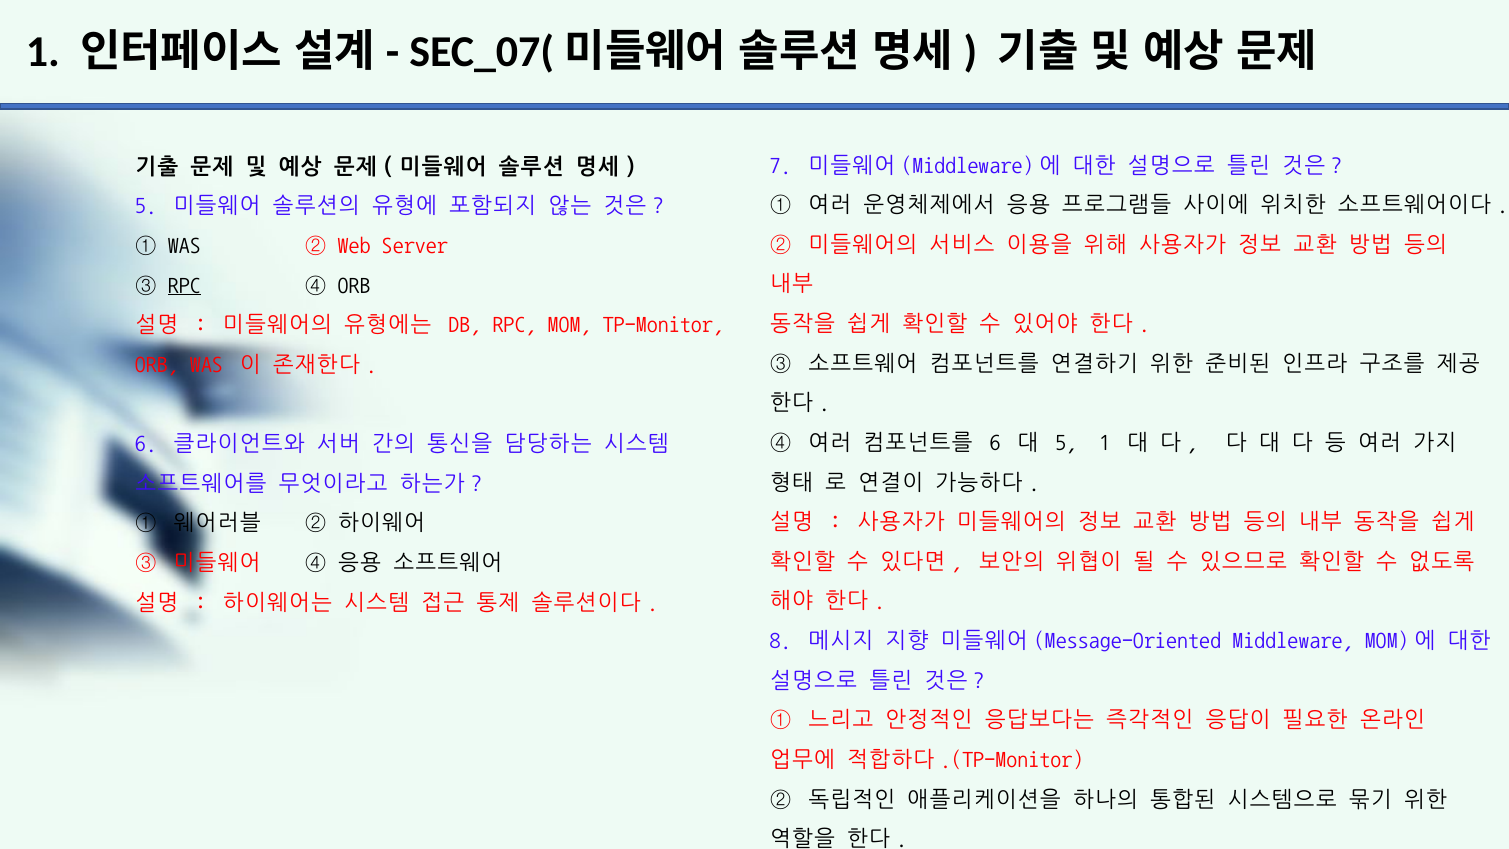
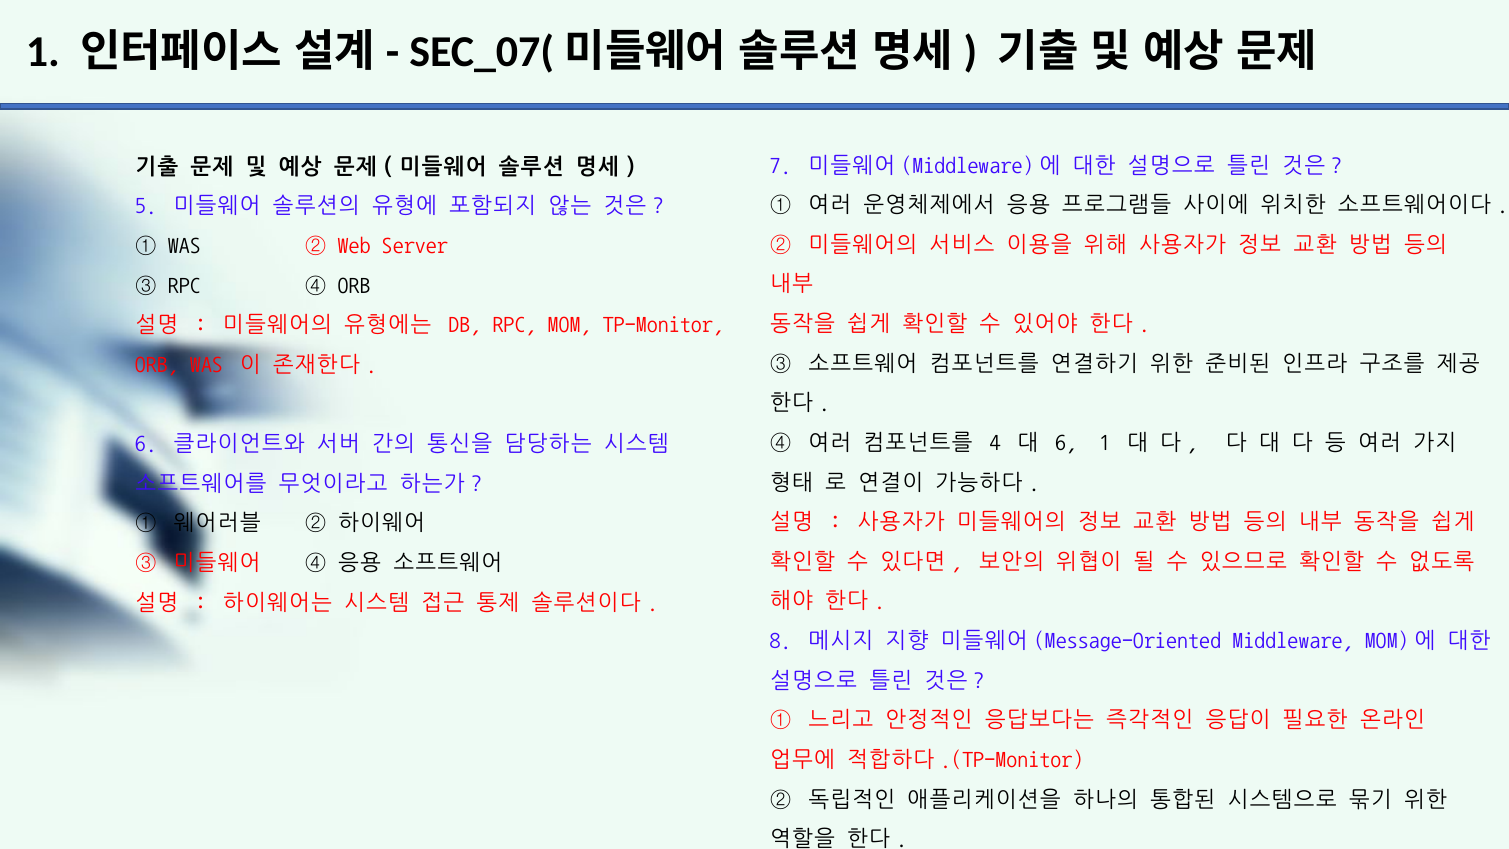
RPC underline: present -> none (184, 285)
6: 6 -> 4 (995, 442)
5: 5 -> 6 (1066, 442)
